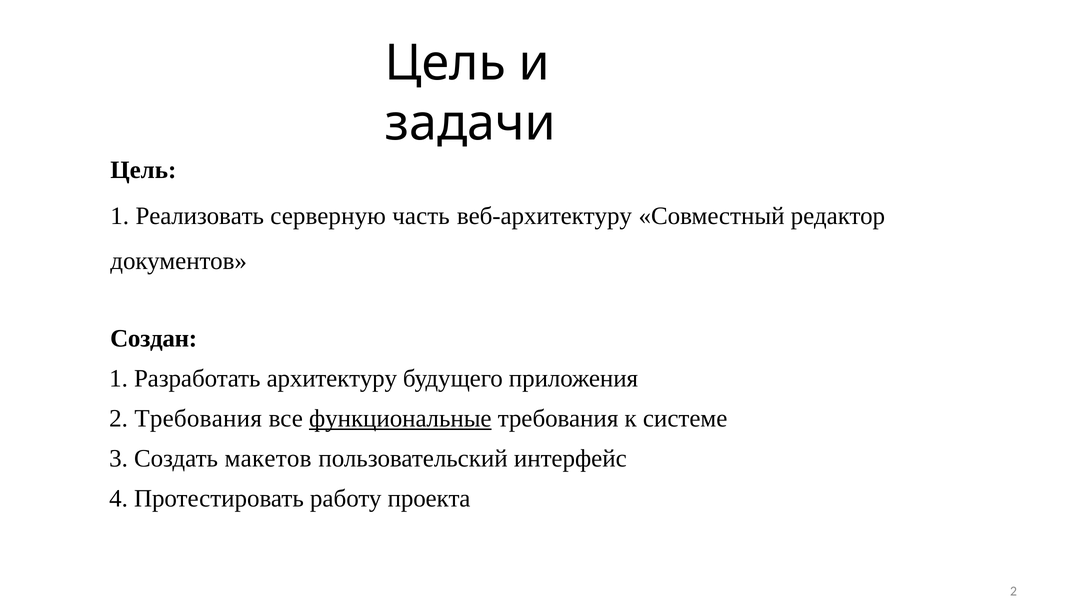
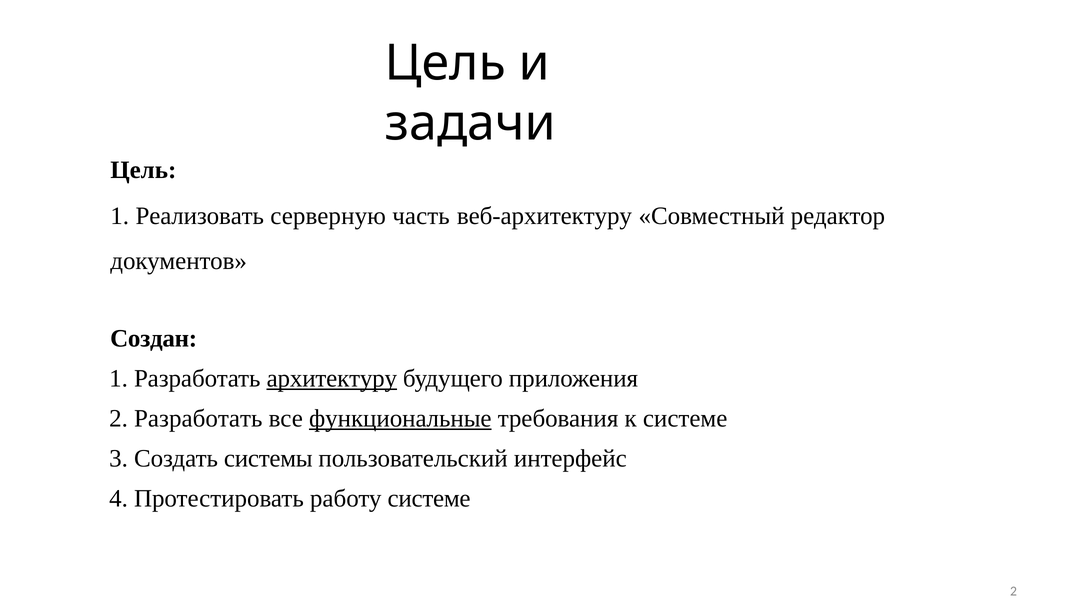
архитектуру underline: none -> present (332, 379)
2 Требования: Требования -> Разработать (198, 419)
макетов: макетов -> системы (268, 459)
работу проекта: проекта -> системе (429, 499)
